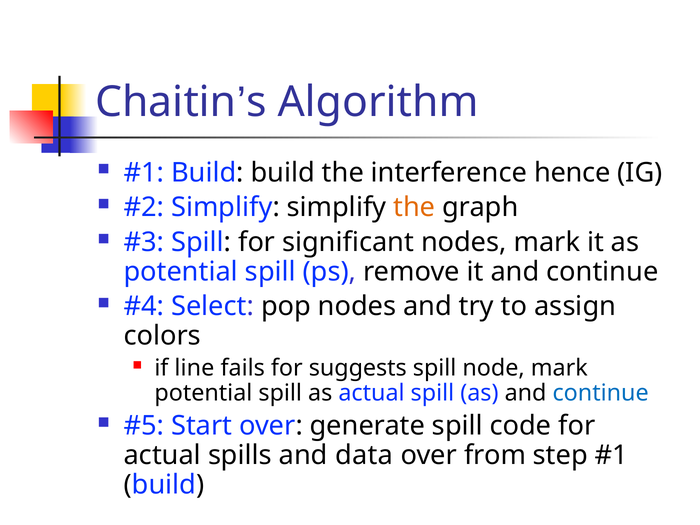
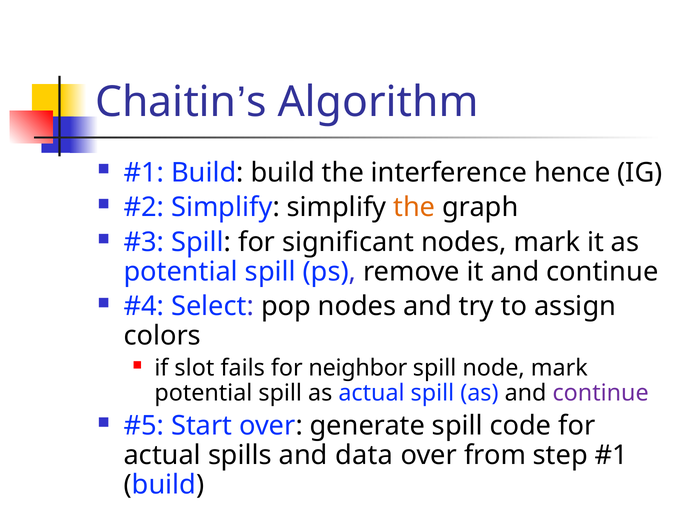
line: line -> slot (194, 368)
suggests: suggests -> neighbor (358, 368)
continue colour: blue -> purple (601, 393)
